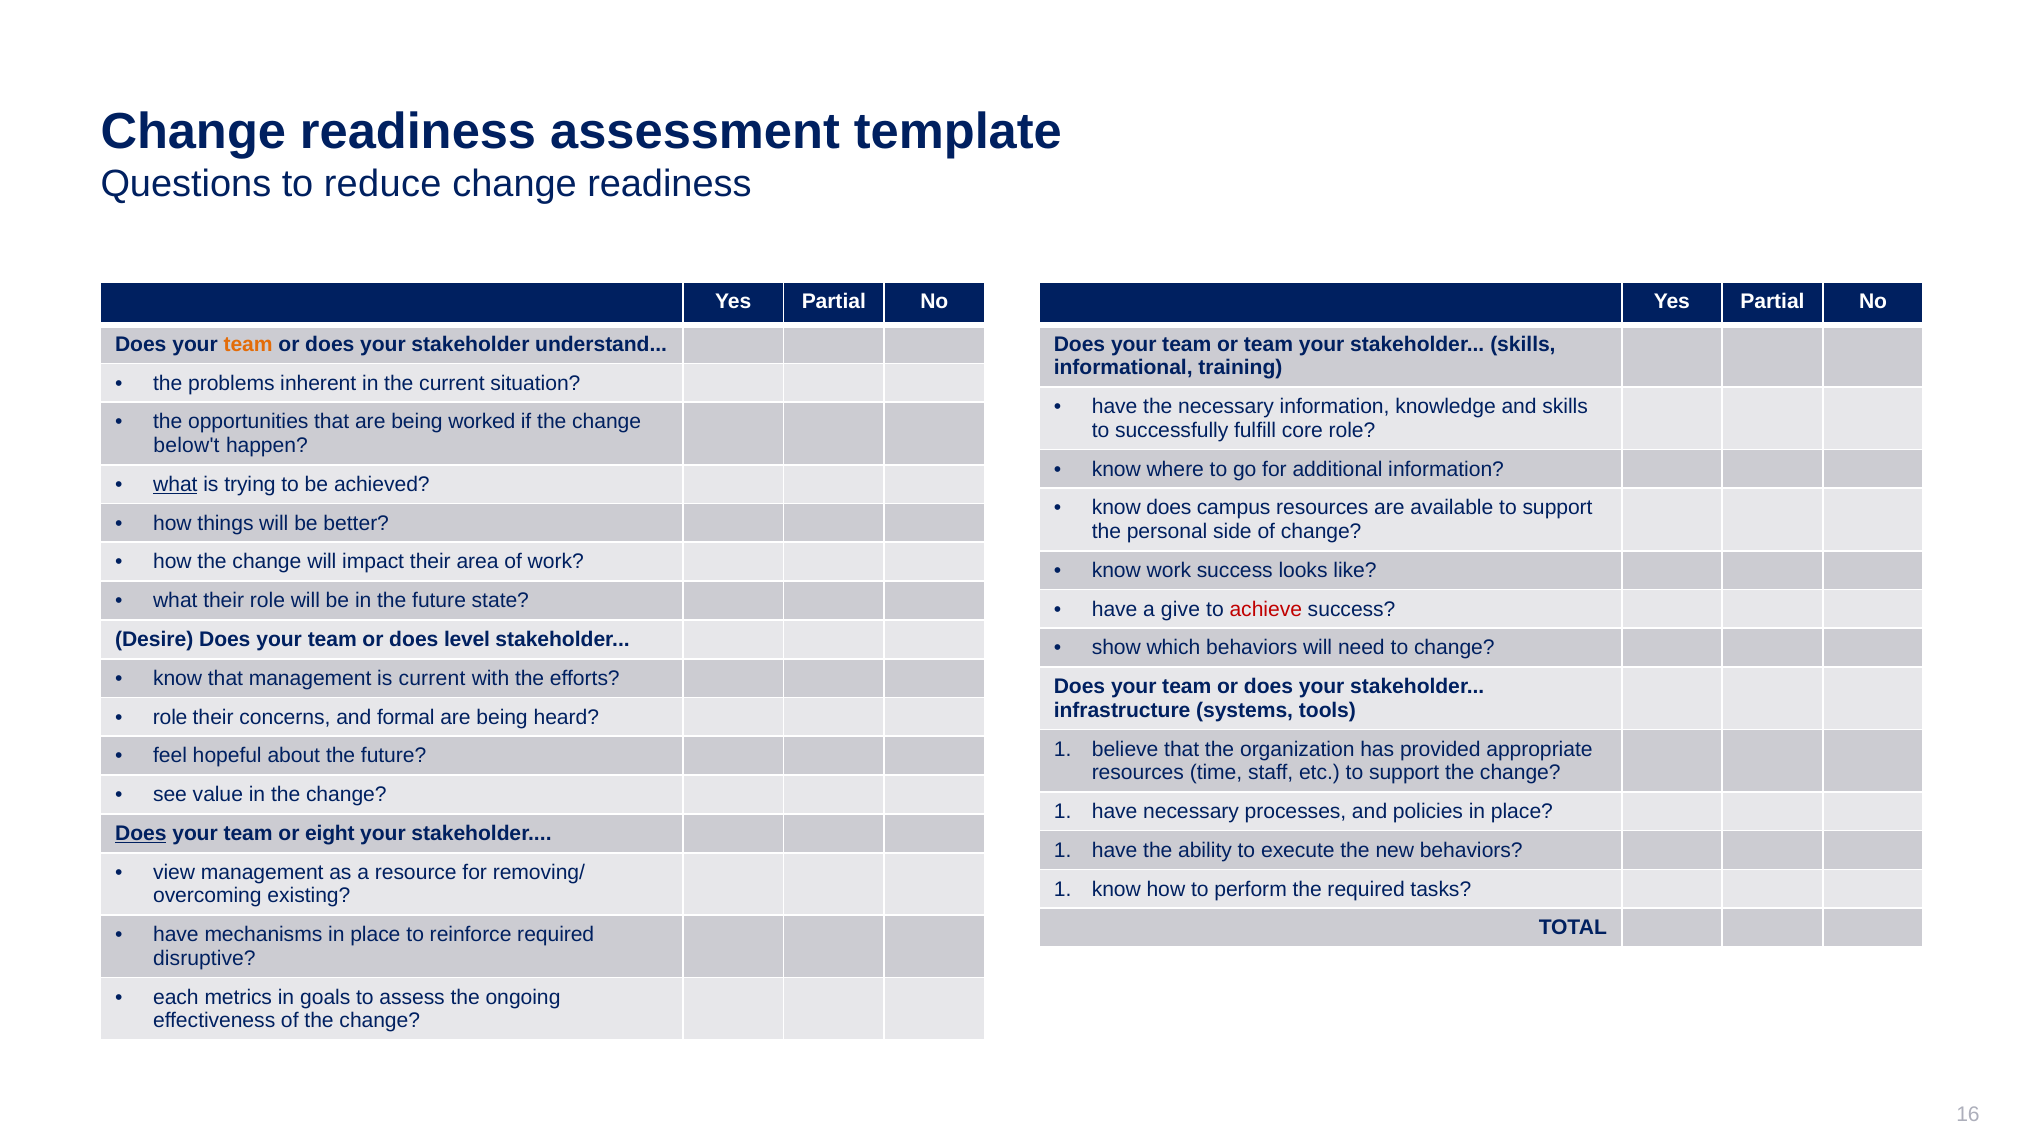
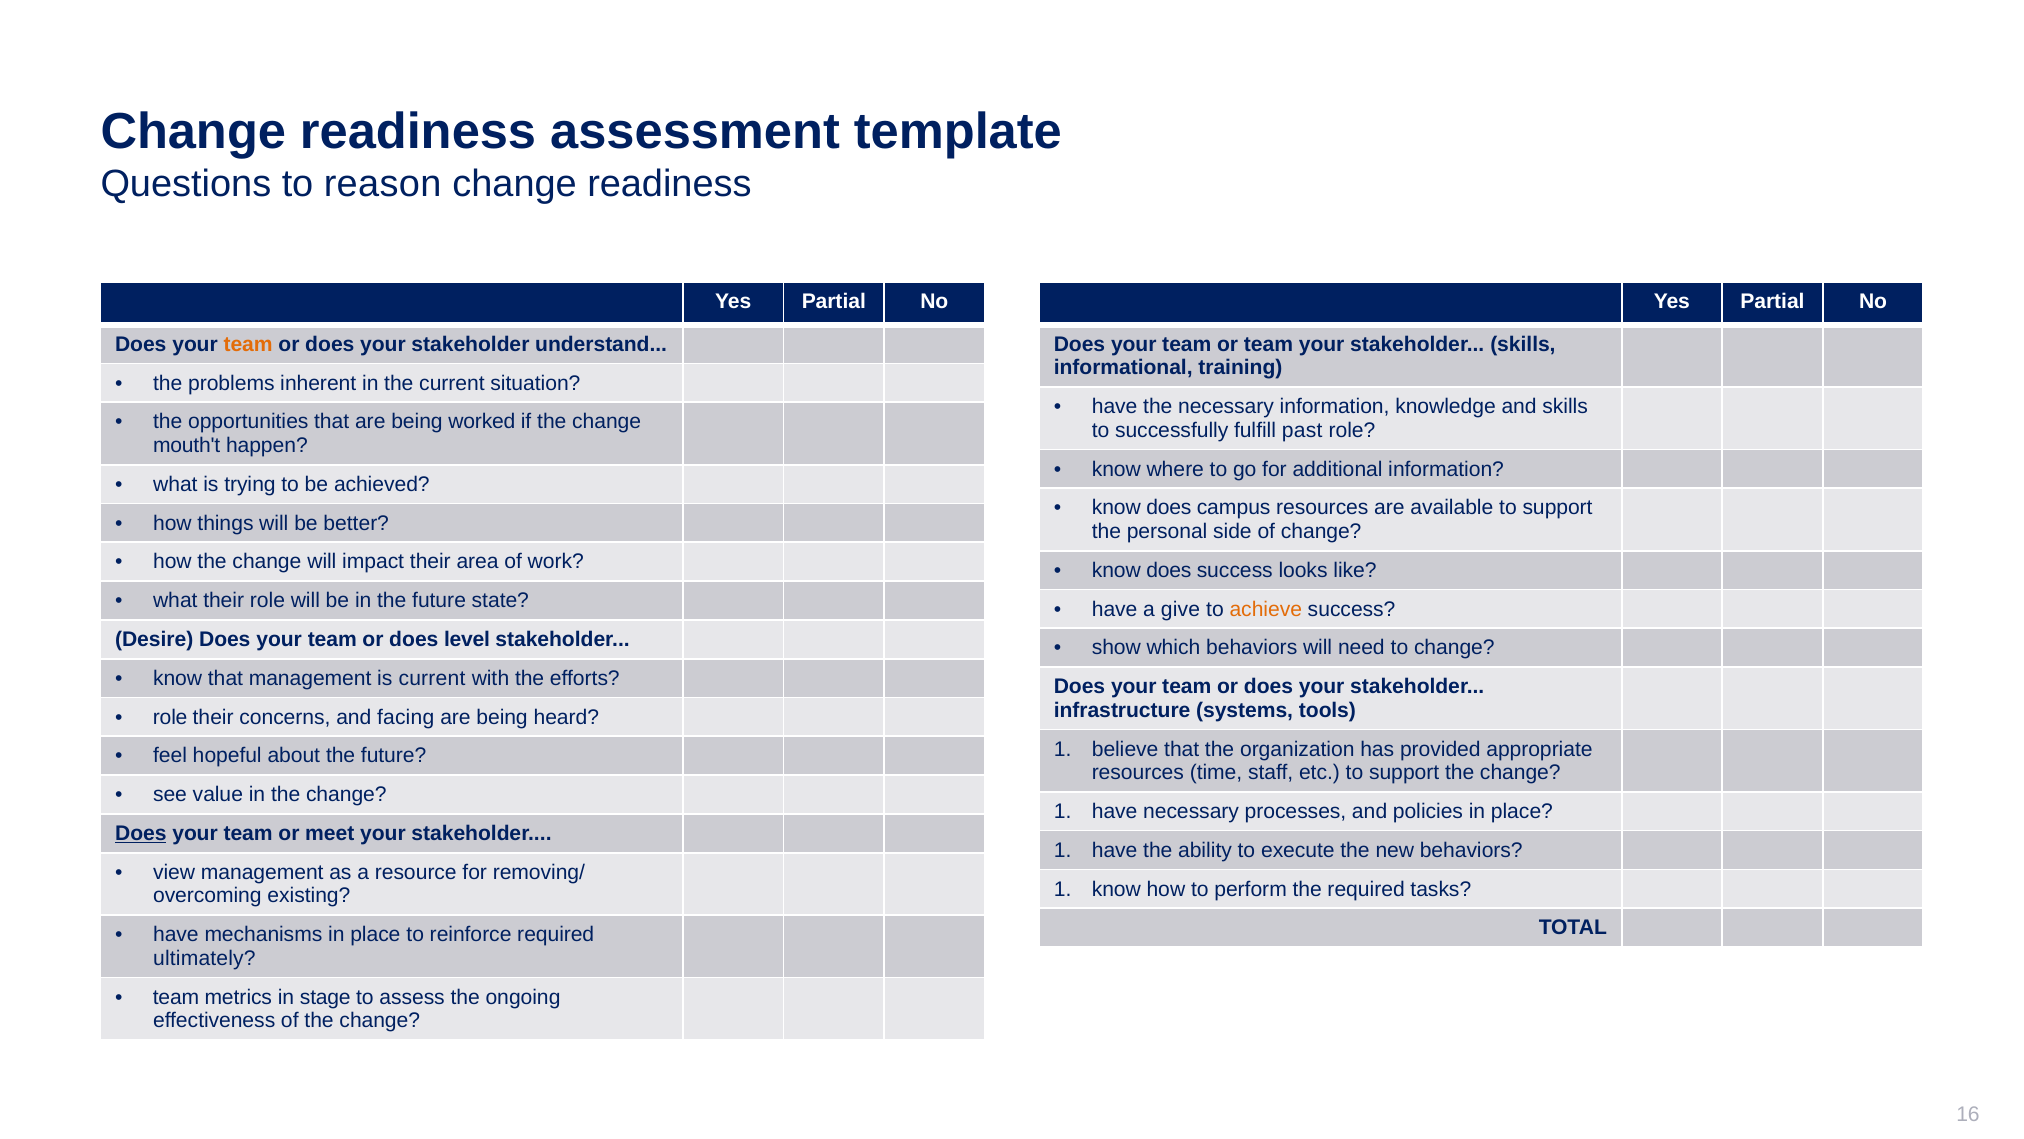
reduce: reduce -> reason (383, 184)
core: core -> past (1302, 430)
below't: below't -> mouth't (187, 445)
what underline: present -> none (175, 484)
work: work -> does (1169, 570)
achieve colour: red -> orange (1266, 609)
formal: formal -> facing (406, 717)
eight: eight -> meet (330, 833)
disruptive: disruptive -> ultimately (204, 958)
each: each -> team (176, 997)
goals: goals -> stage (325, 997)
